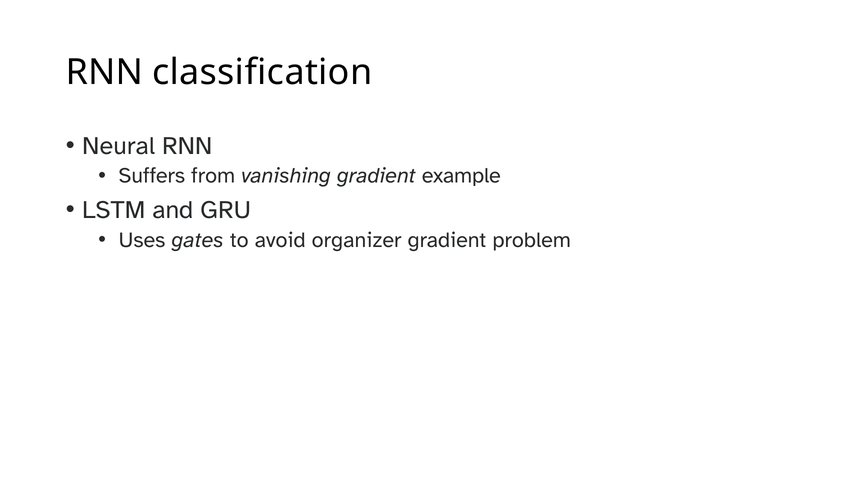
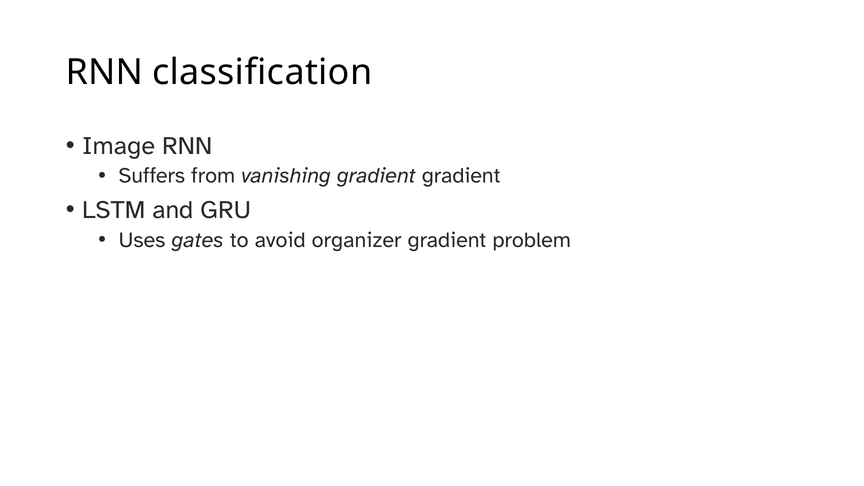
Neural: Neural -> Image (119, 146)
gradient example: example -> gradient (461, 176)
